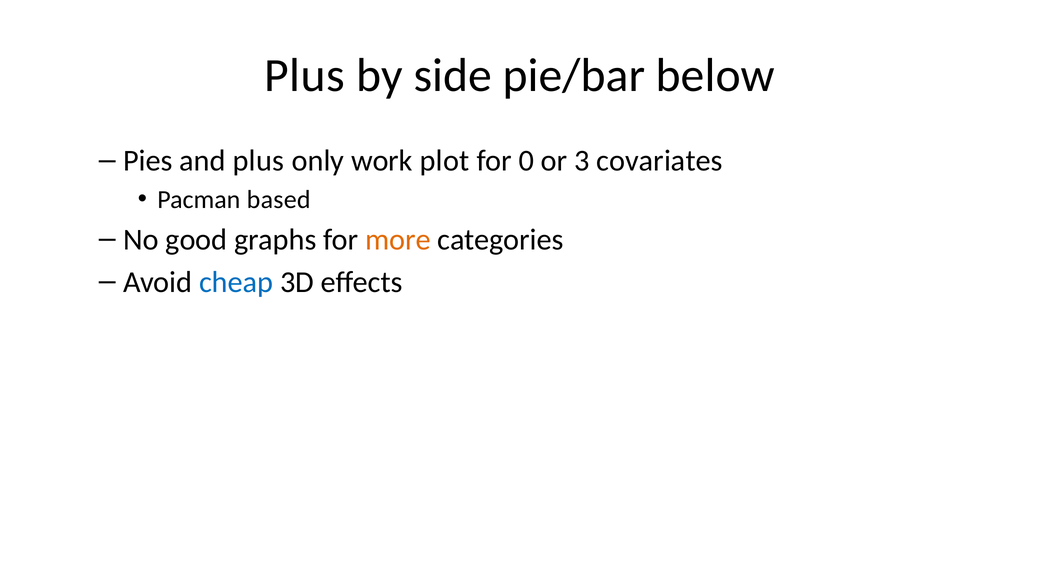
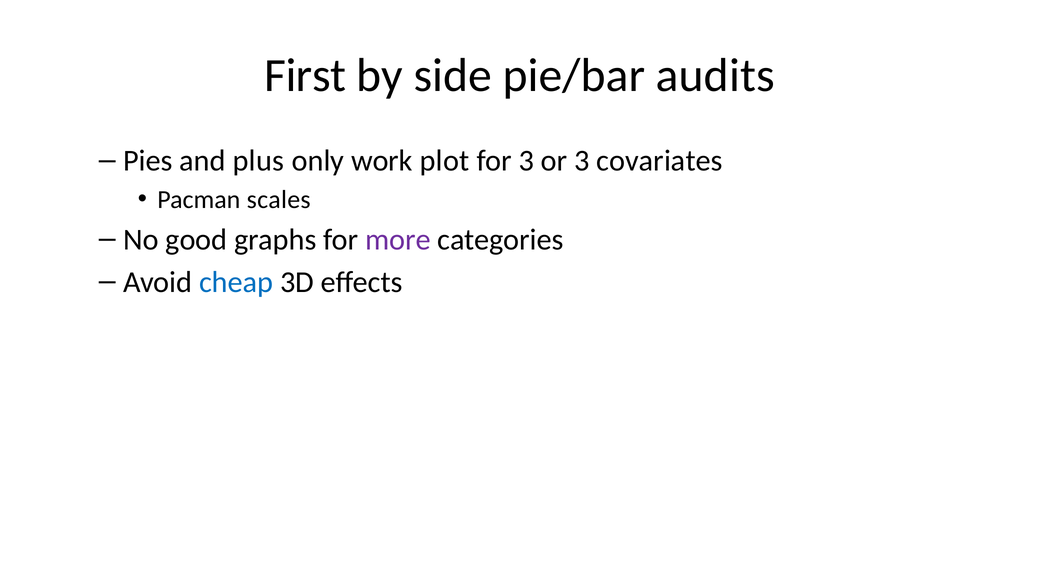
Plus: Plus -> First (305, 76)
below: below -> audits (715, 76)
for 0: 0 -> 3 (526, 161)
based: based -> scales (279, 199)
more colour: orange -> purple (398, 240)
